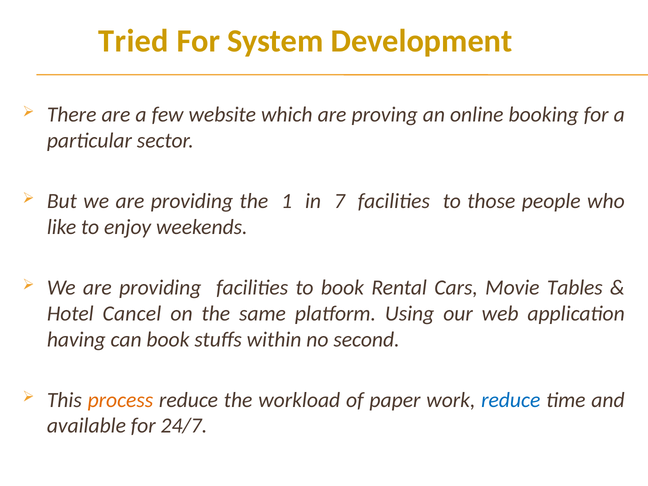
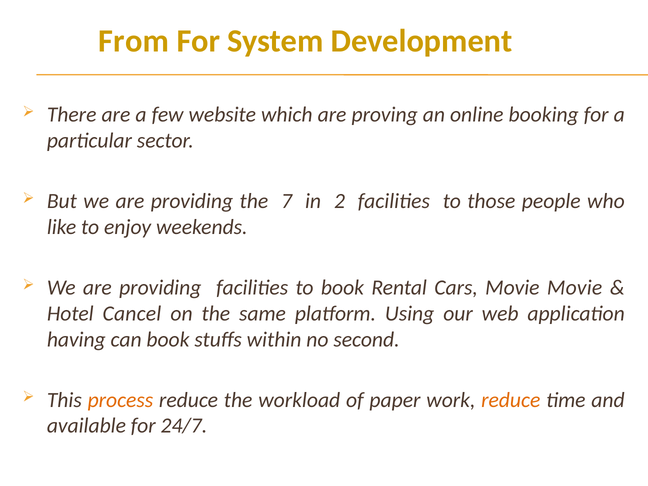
Tried: Tried -> From (134, 41)
1: 1 -> 7 (287, 201)
7: 7 -> 2 (340, 201)
Movie Tables: Tables -> Movie (575, 288)
reduce colour: blue -> orange (511, 400)
